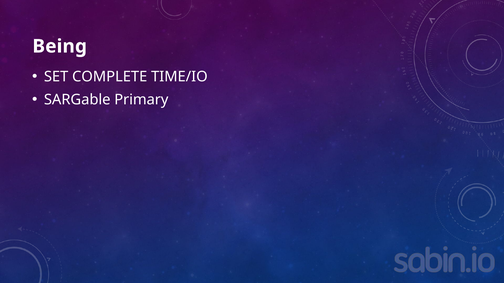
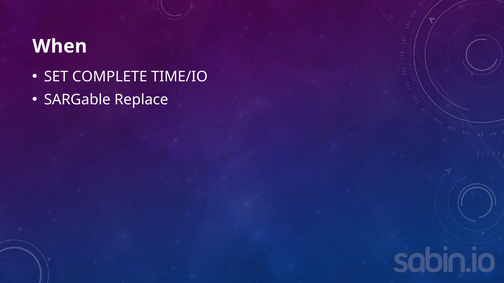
Being: Being -> When (60, 46)
Primary: Primary -> Replace (141, 100)
